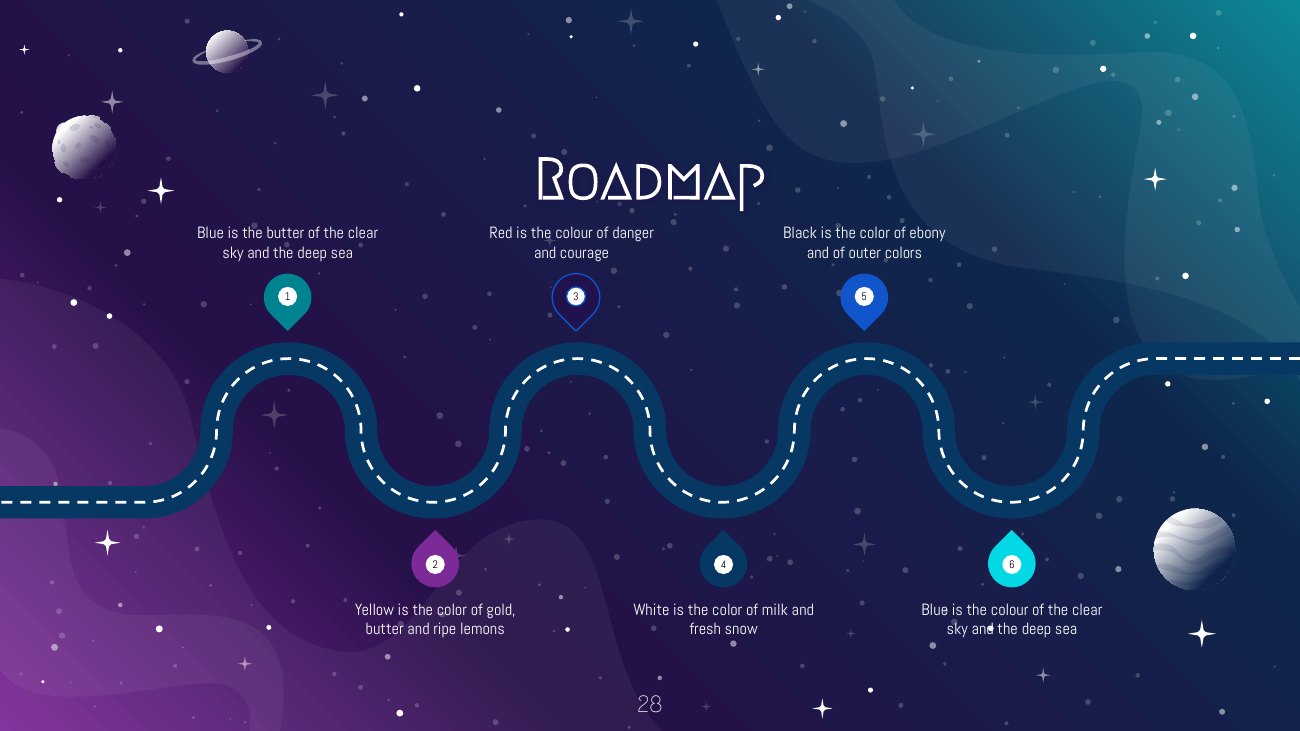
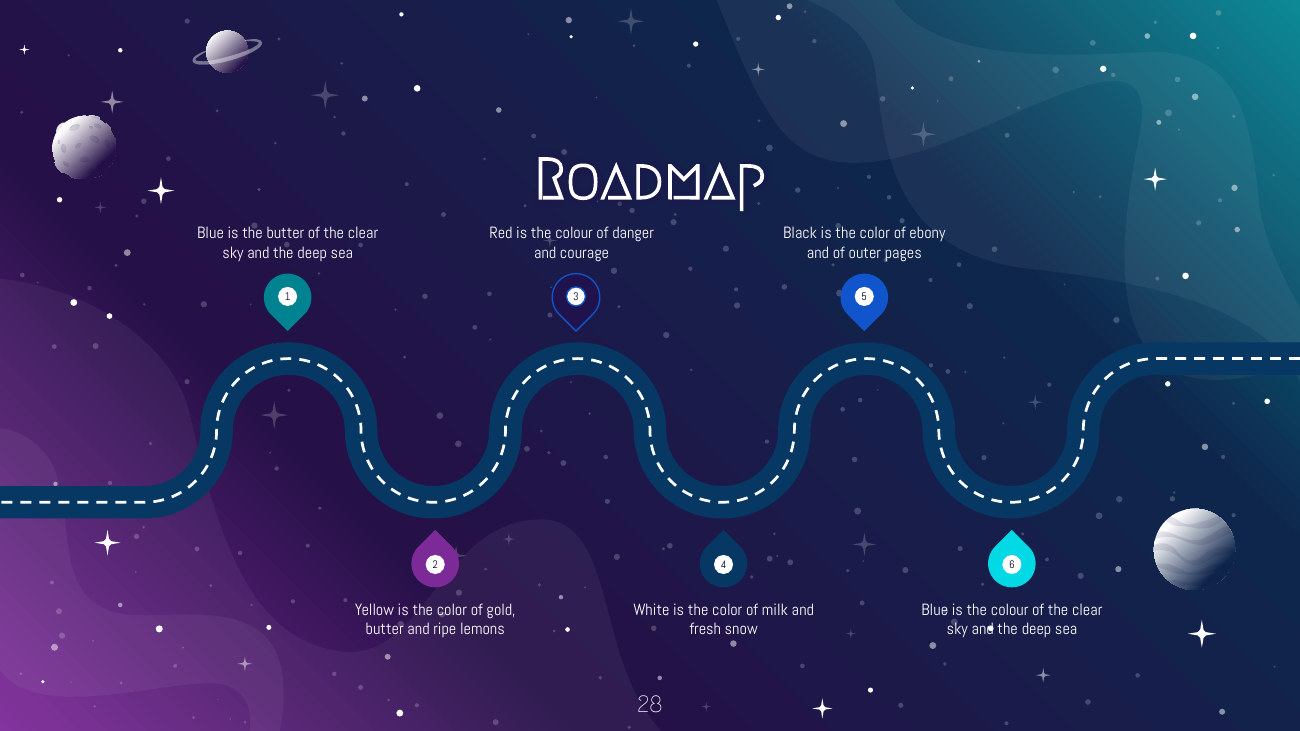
colors: colors -> pages (903, 253)
